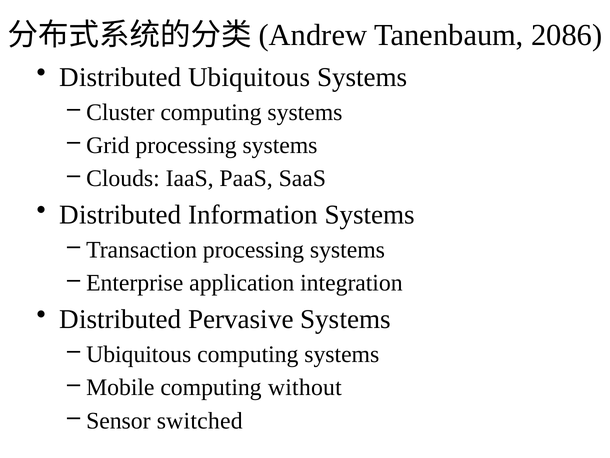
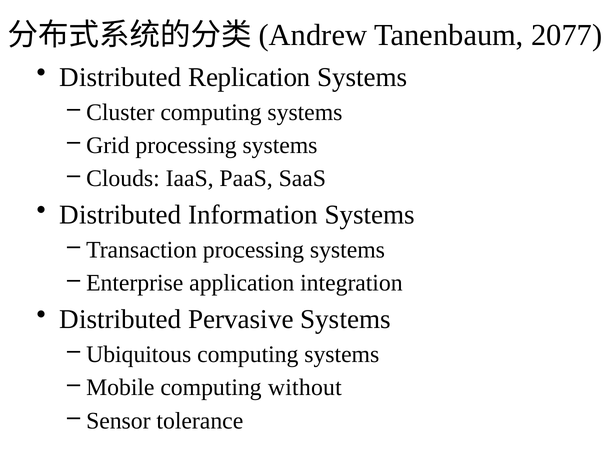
2086: 2086 -> 2077 (567, 35)
Distributed Ubiquitous: Ubiquitous -> Replication (249, 77)
switched: switched -> tolerance (200, 420)
